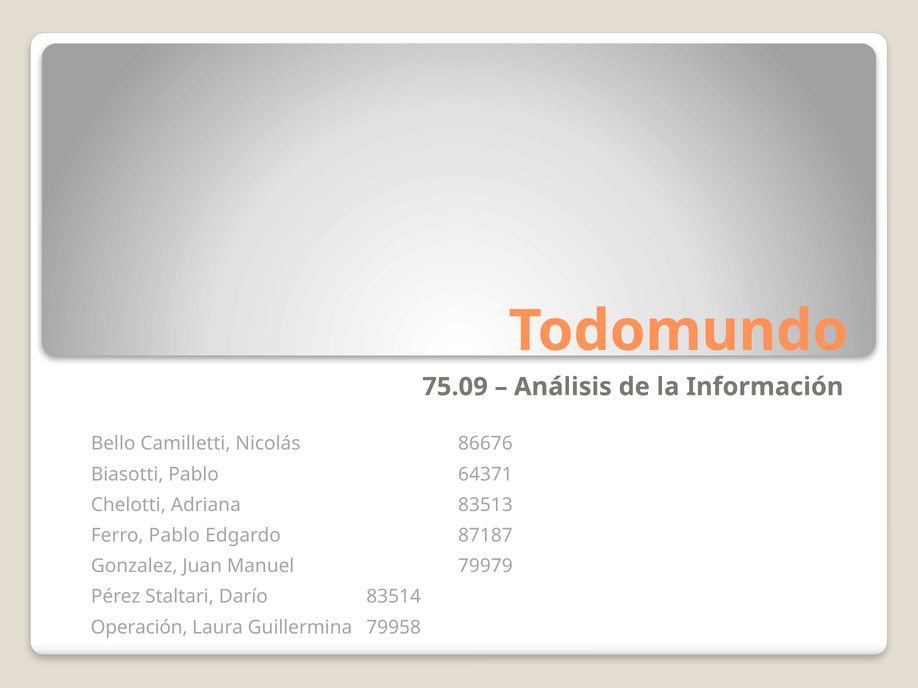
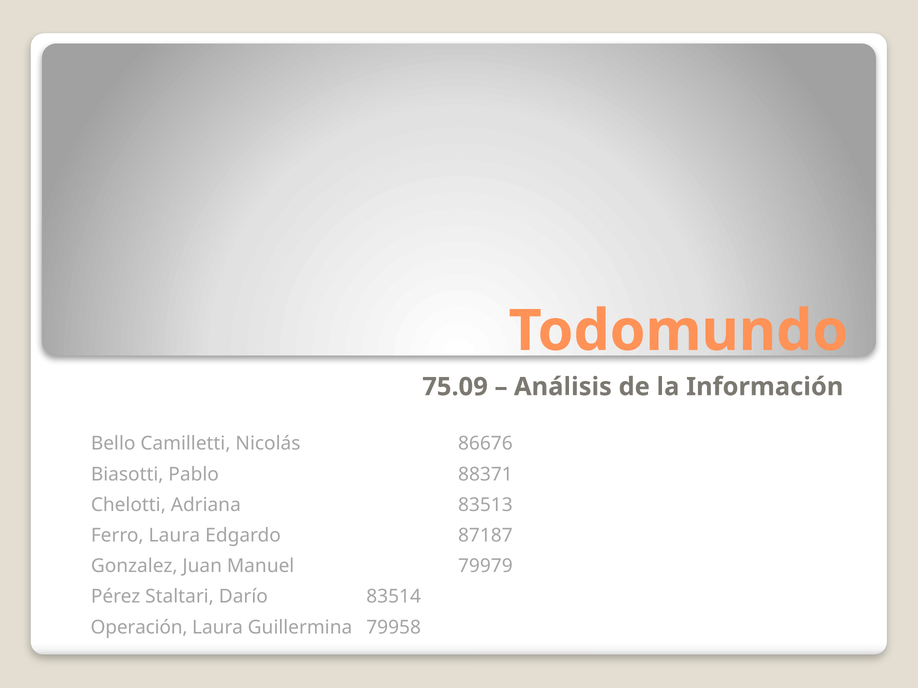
64371: 64371 -> 88371 (485, 475)
Ferro Pablo: Pablo -> Laura (174, 536)
